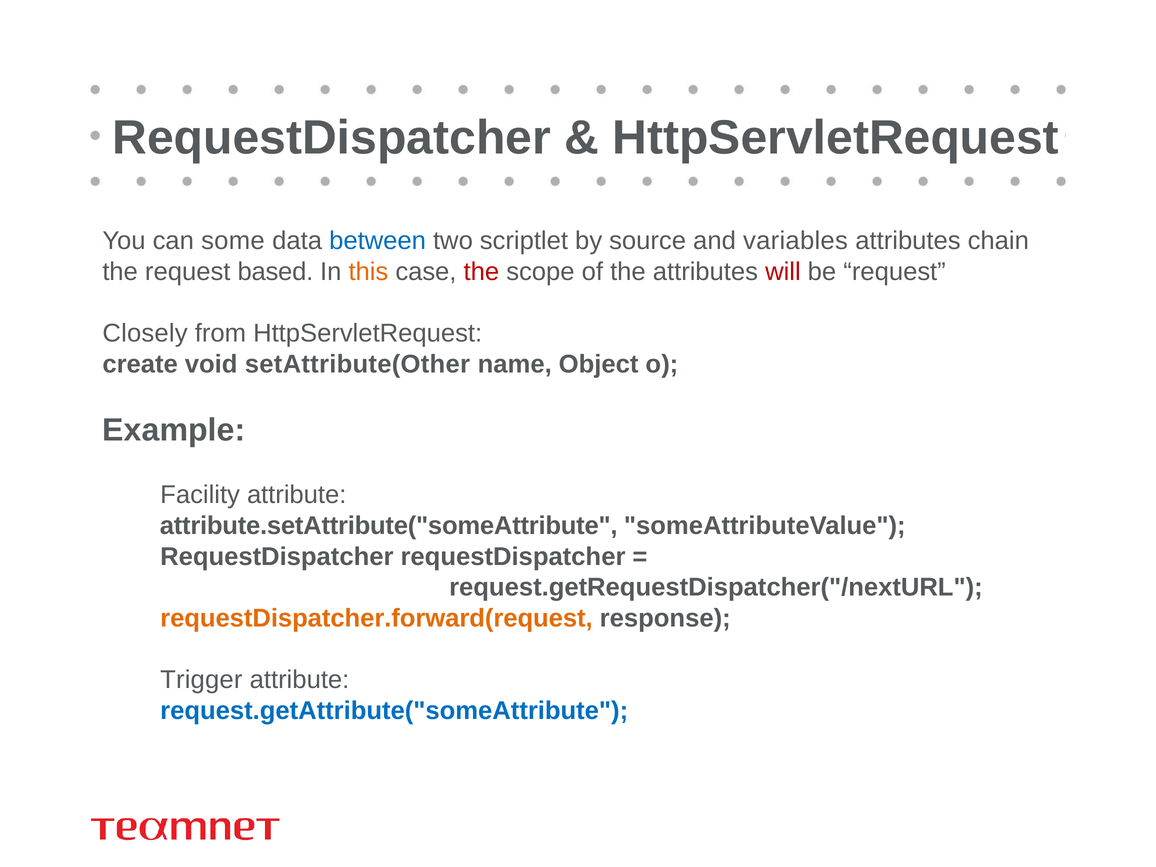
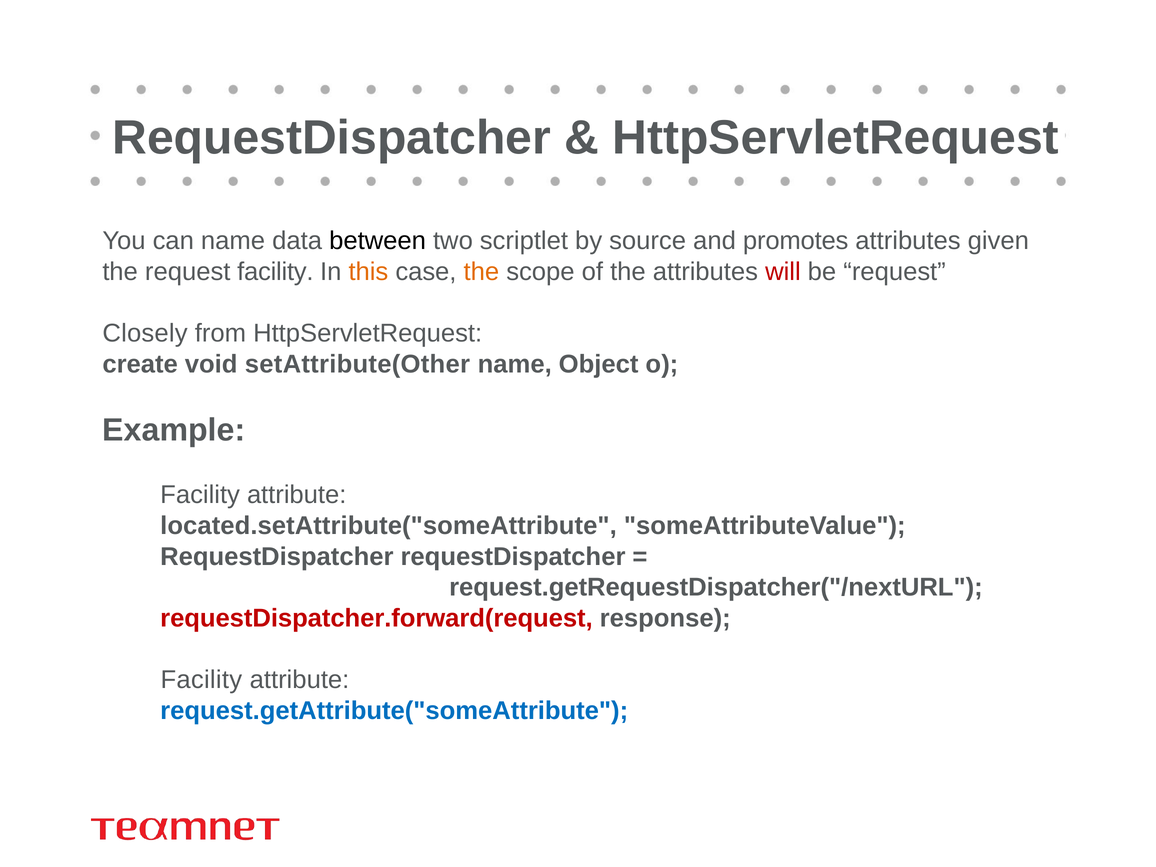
can some: some -> name (233, 241)
between colour: blue -> black (378, 241)
variables: variables -> promotes (796, 241)
chain: chain -> given (998, 241)
request based: based -> facility (275, 272)
the colour: red -> orange (481, 272)
attribute.setAttribute("someAttribute: attribute.setAttribute("someAttribute -> located.setAttribute("someAttribute (389, 526)
requestDispatcher.forward(request colour: orange -> red (376, 618)
Trigger: Trigger -> Facility (201, 680)
